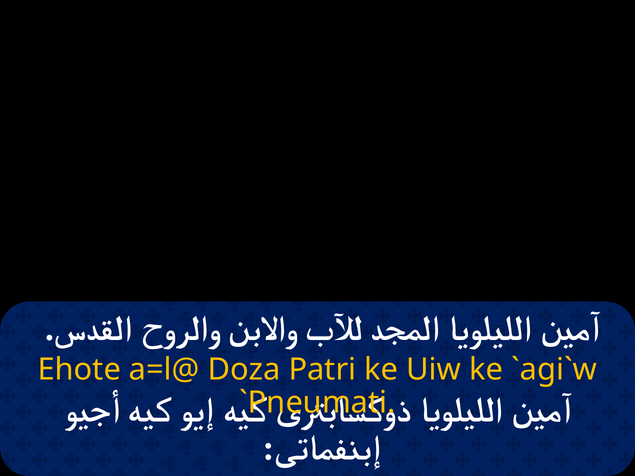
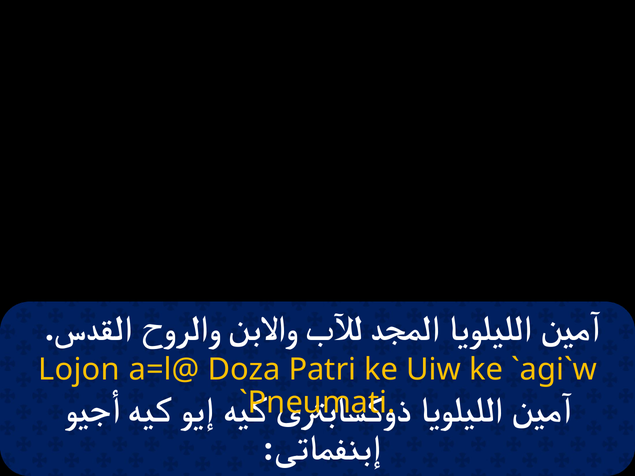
Ehote: Ehote -> Lojon (79, 370)
